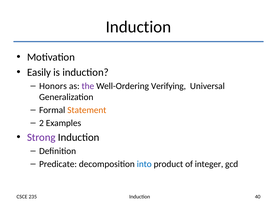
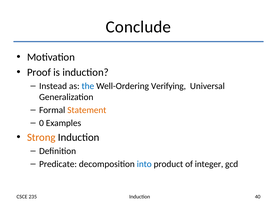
Induction: Induction -> Conclude (138, 27)
Easily: Easily -> Proof (39, 72)
Honors: Honors -> Instead (53, 86)
the colour: purple -> blue (88, 86)
2: 2 -> 0 (41, 123)
Strong colour: purple -> orange (41, 137)
